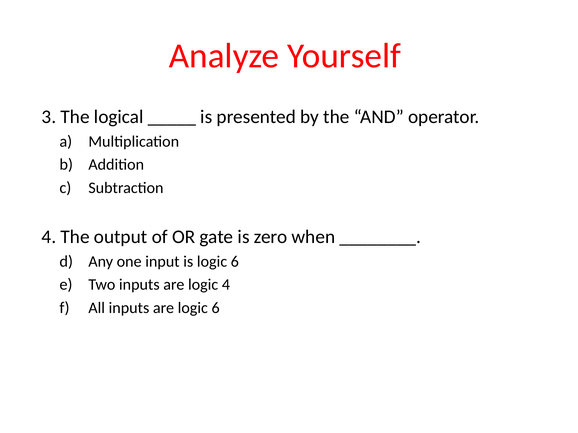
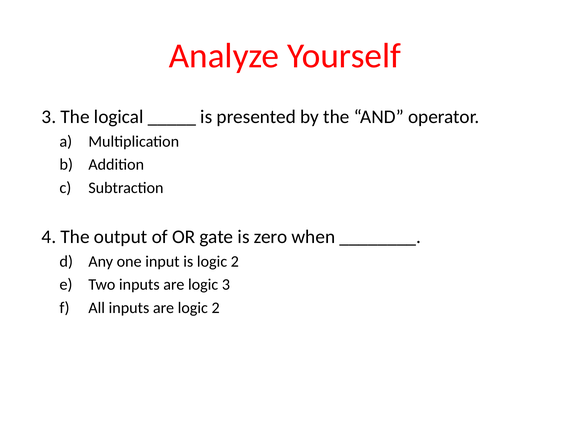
is logic 6: 6 -> 2 (235, 262)
logic 4: 4 -> 3 (226, 285)
are logic 6: 6 -> 2 (216, 308)
